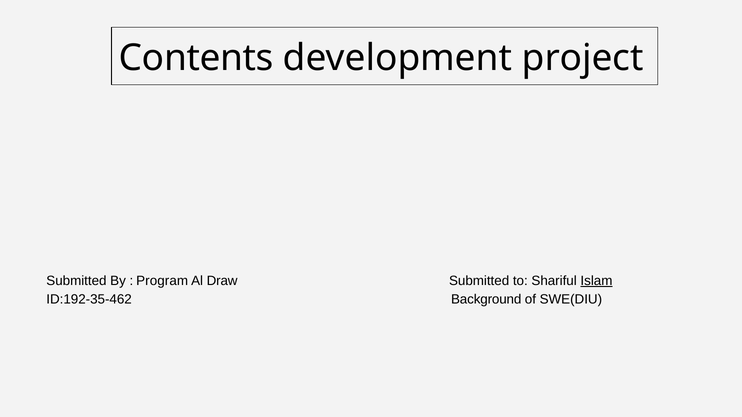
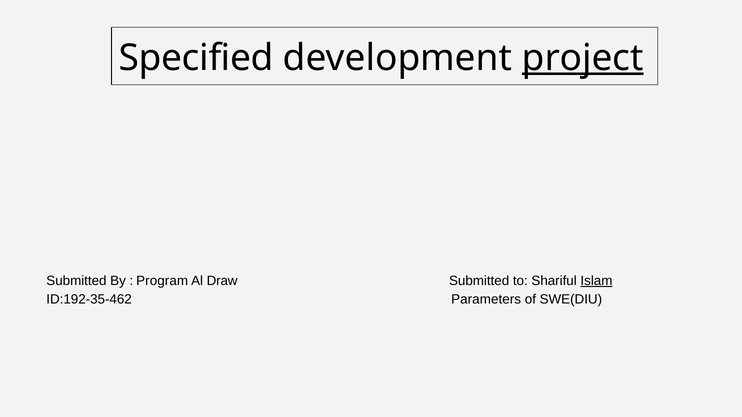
Contents: Contents -> Specified (196, 58)
project underline: none -> present (583, 58)
Background: Background -> Parameters (486, 299)
